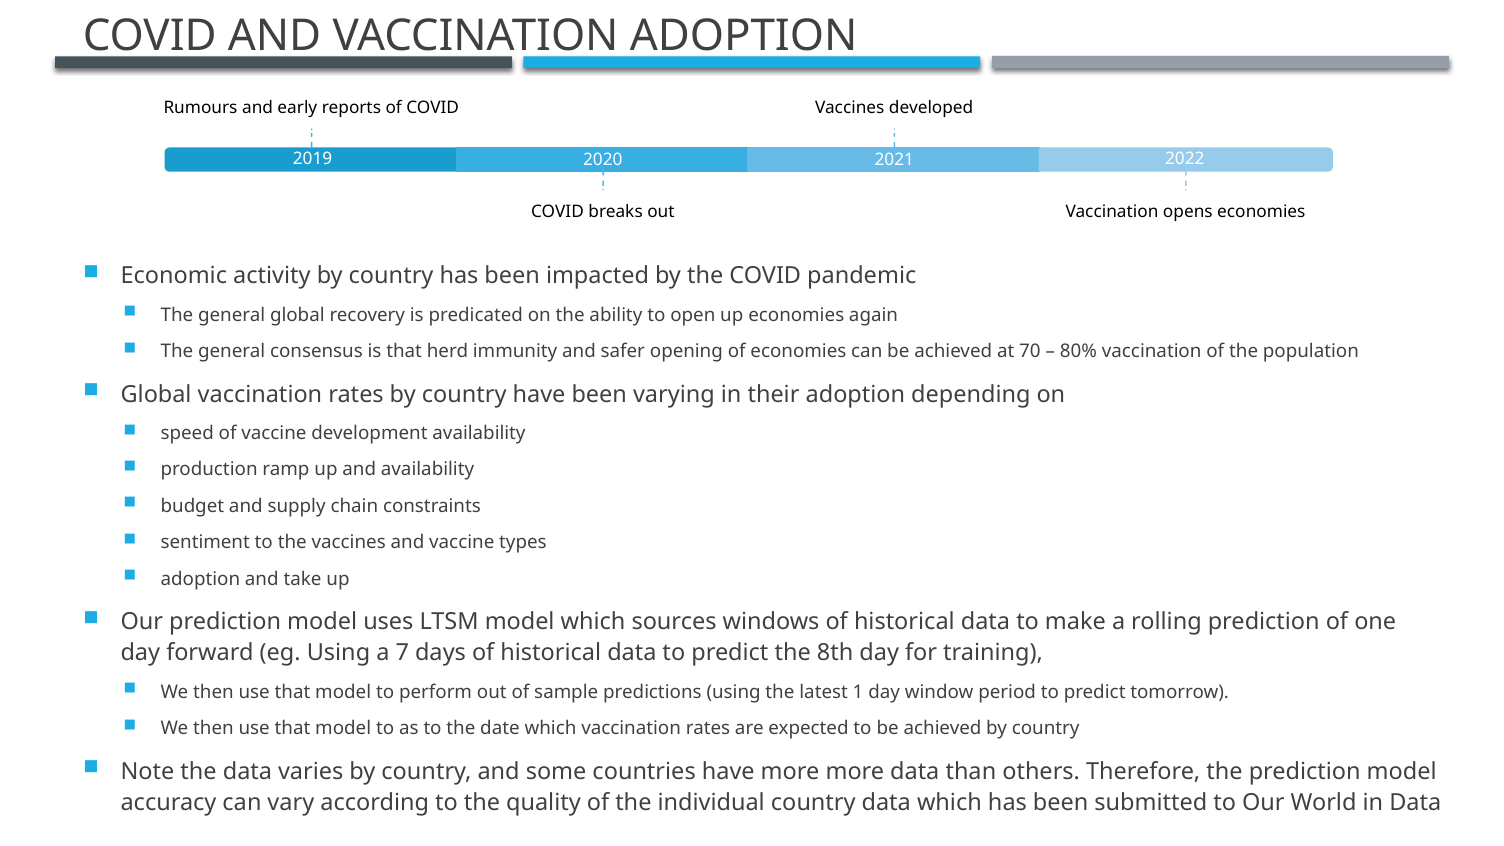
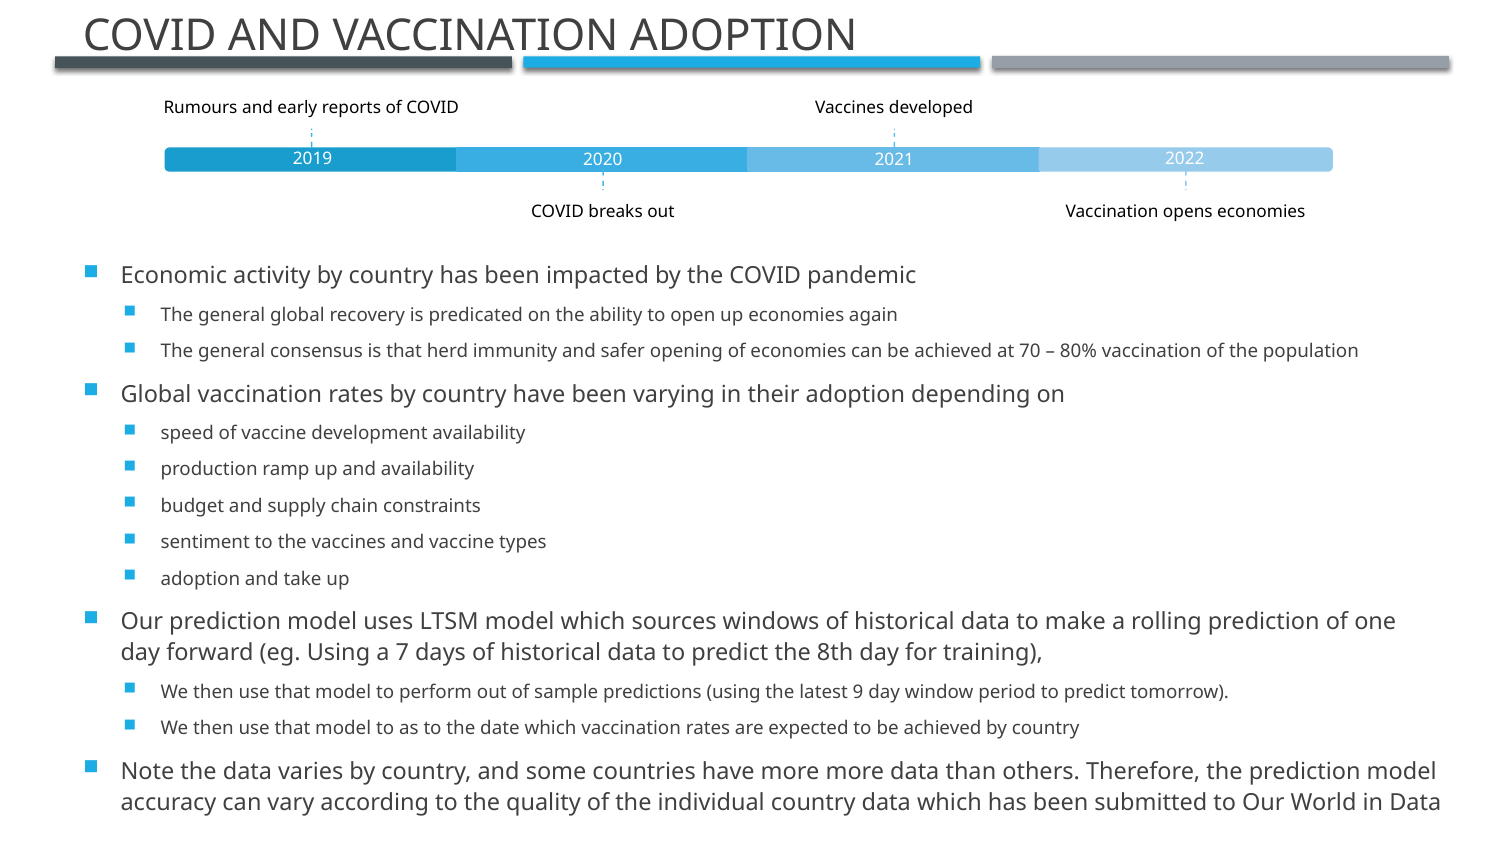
1: 1 -> 9 (858, 692)
